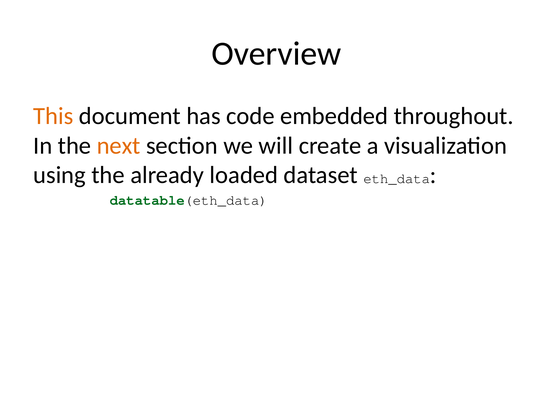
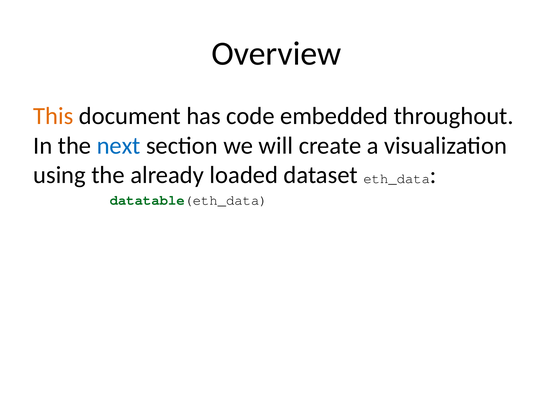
next colour: orange -> blue (119, 146)
